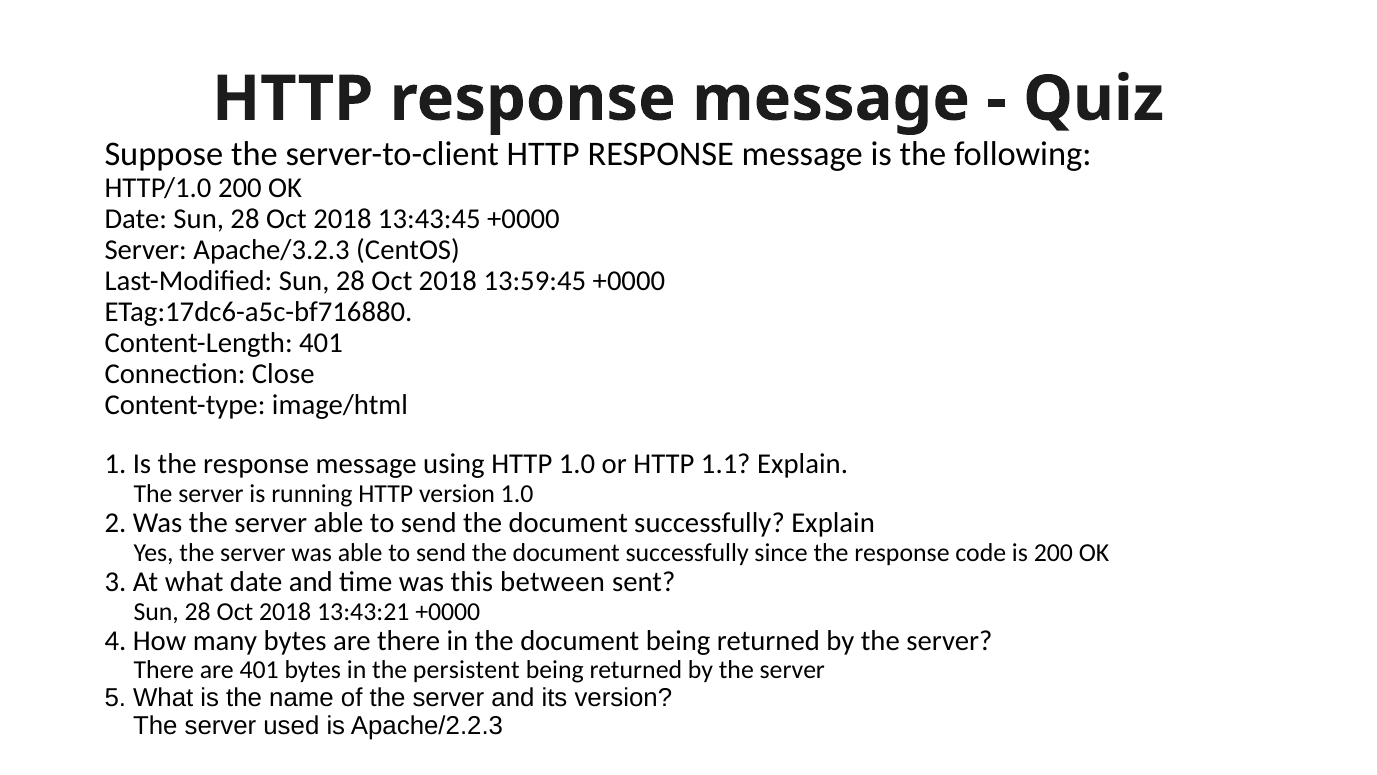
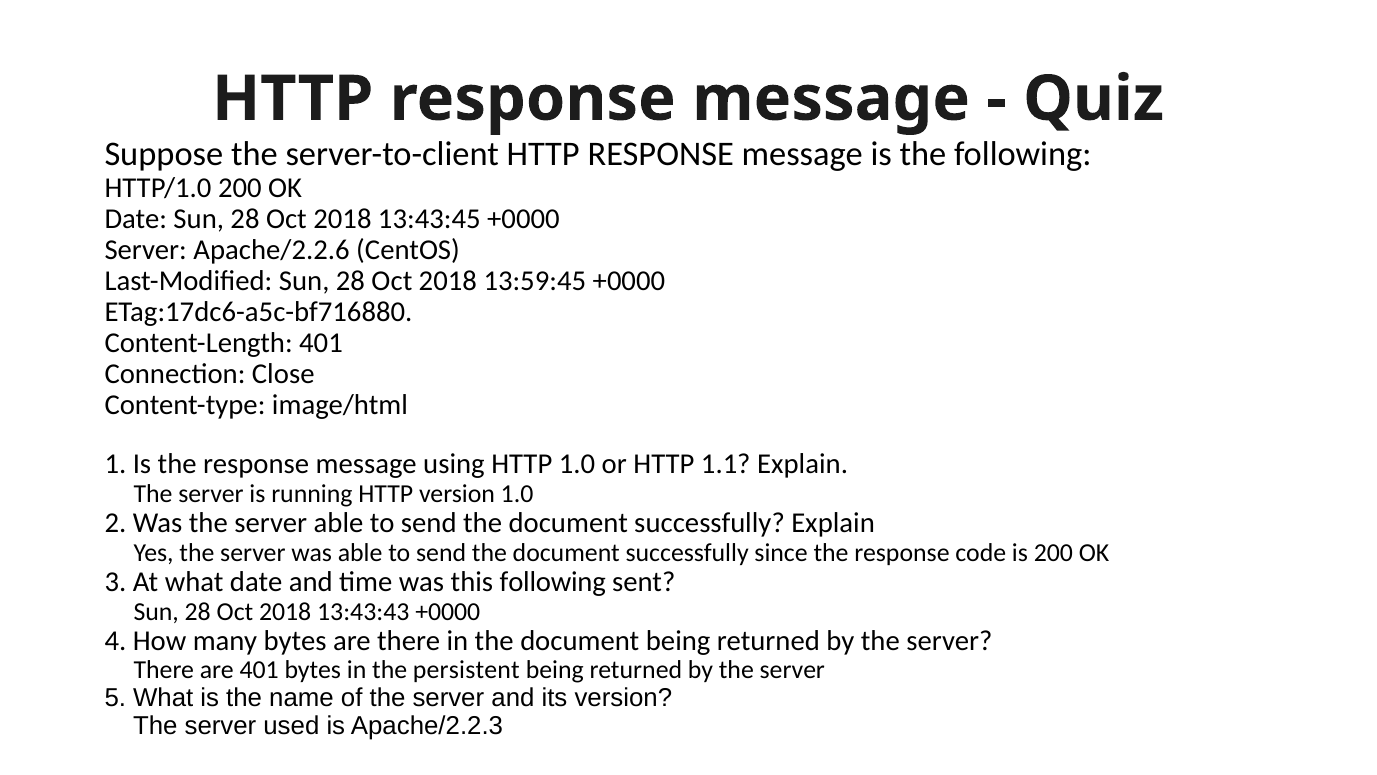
Apache/3.2.3: Apache/3.2.3 -> Apache/2.2.6 (272, 250)
this between: between -> following (553, 582)
13:43:21: 13:43:21 -> 13:43:43 (363, 611)
